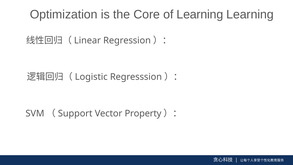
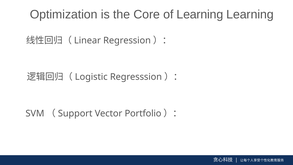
Property: Property -> Portfolio (143, 113)
